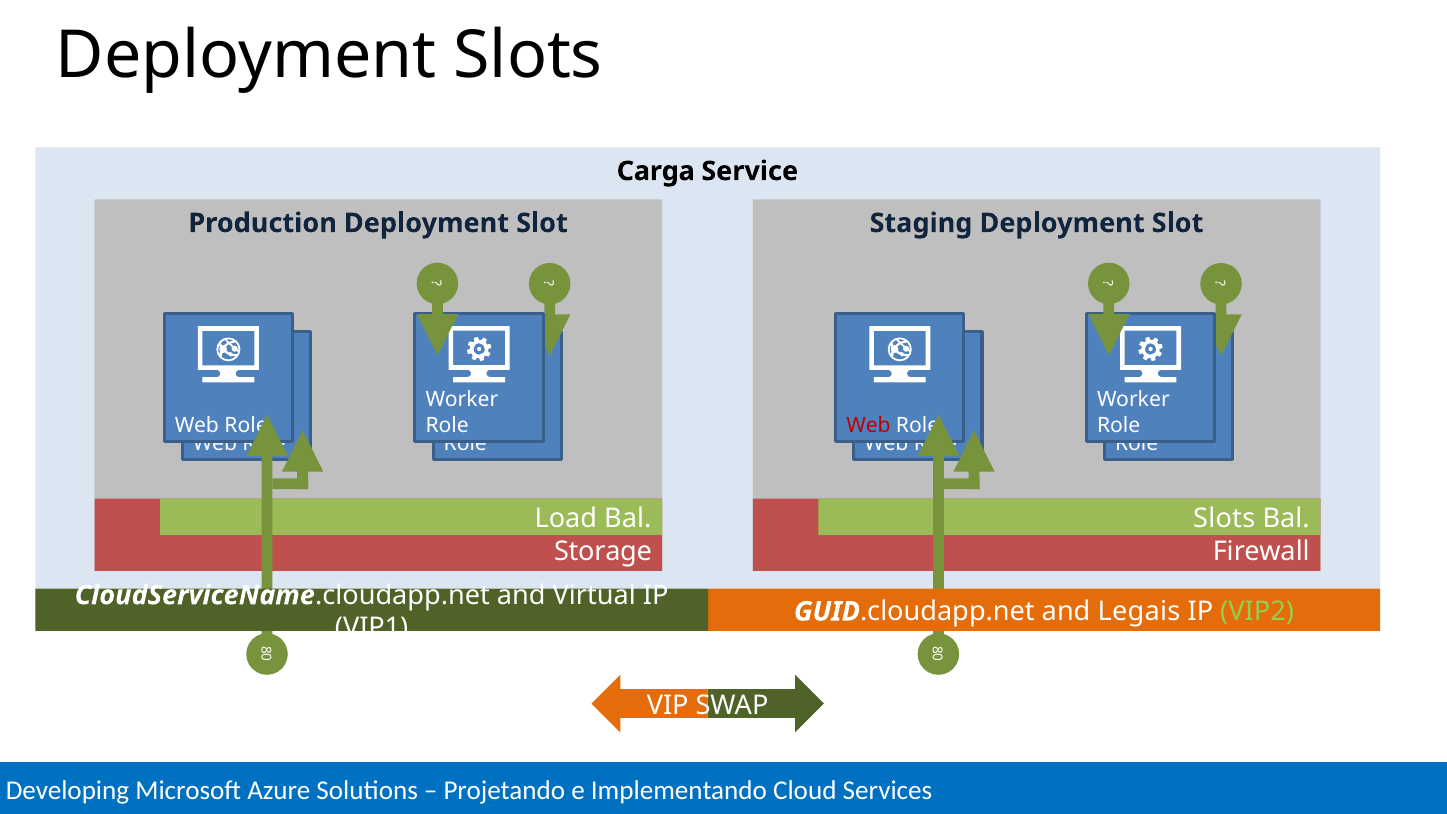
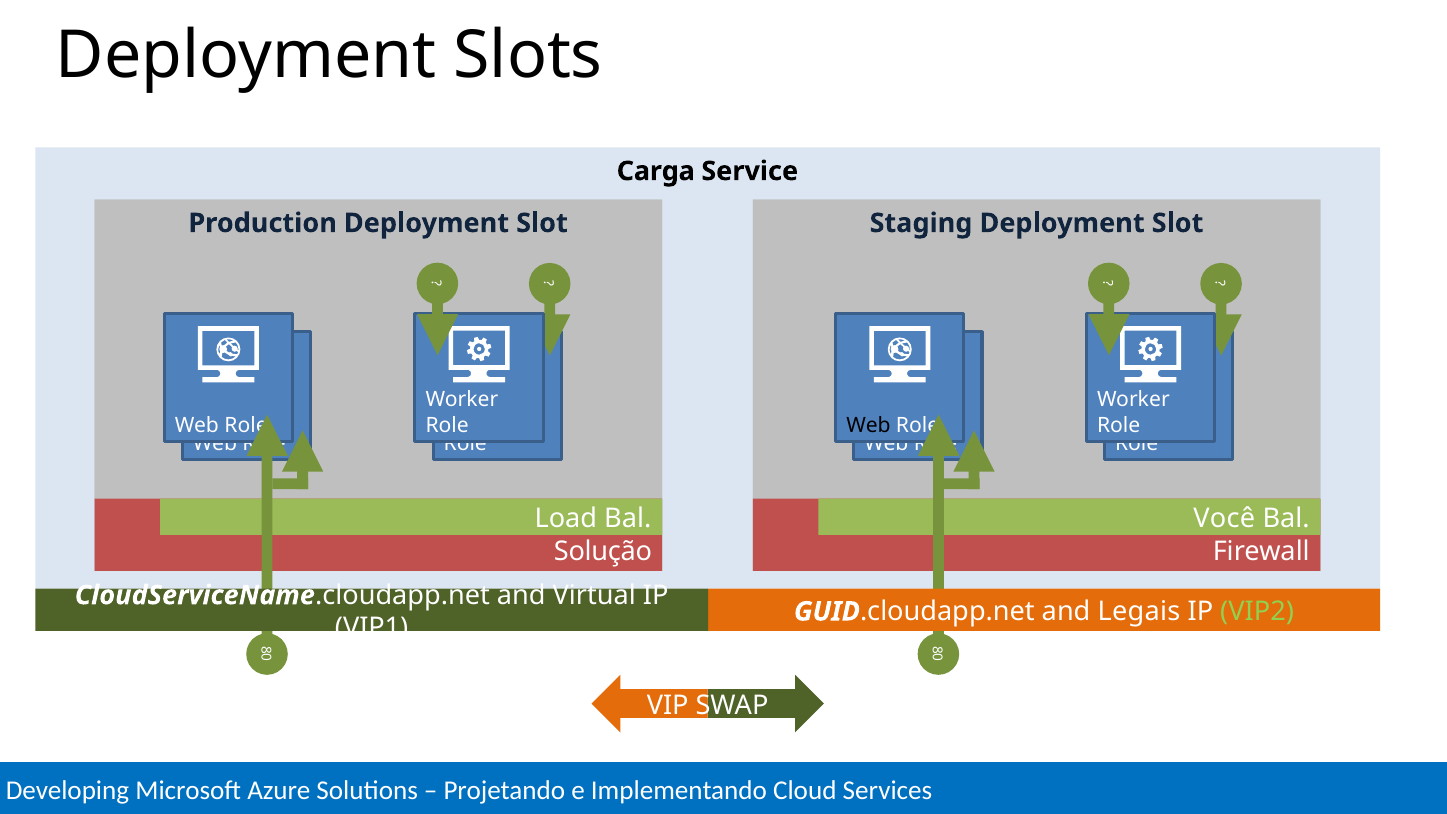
Web colour: red -> black (868, 425)
Slots: Slots -> Você (1224, 519)
Storage: Storage -> Solução (603, 551)
